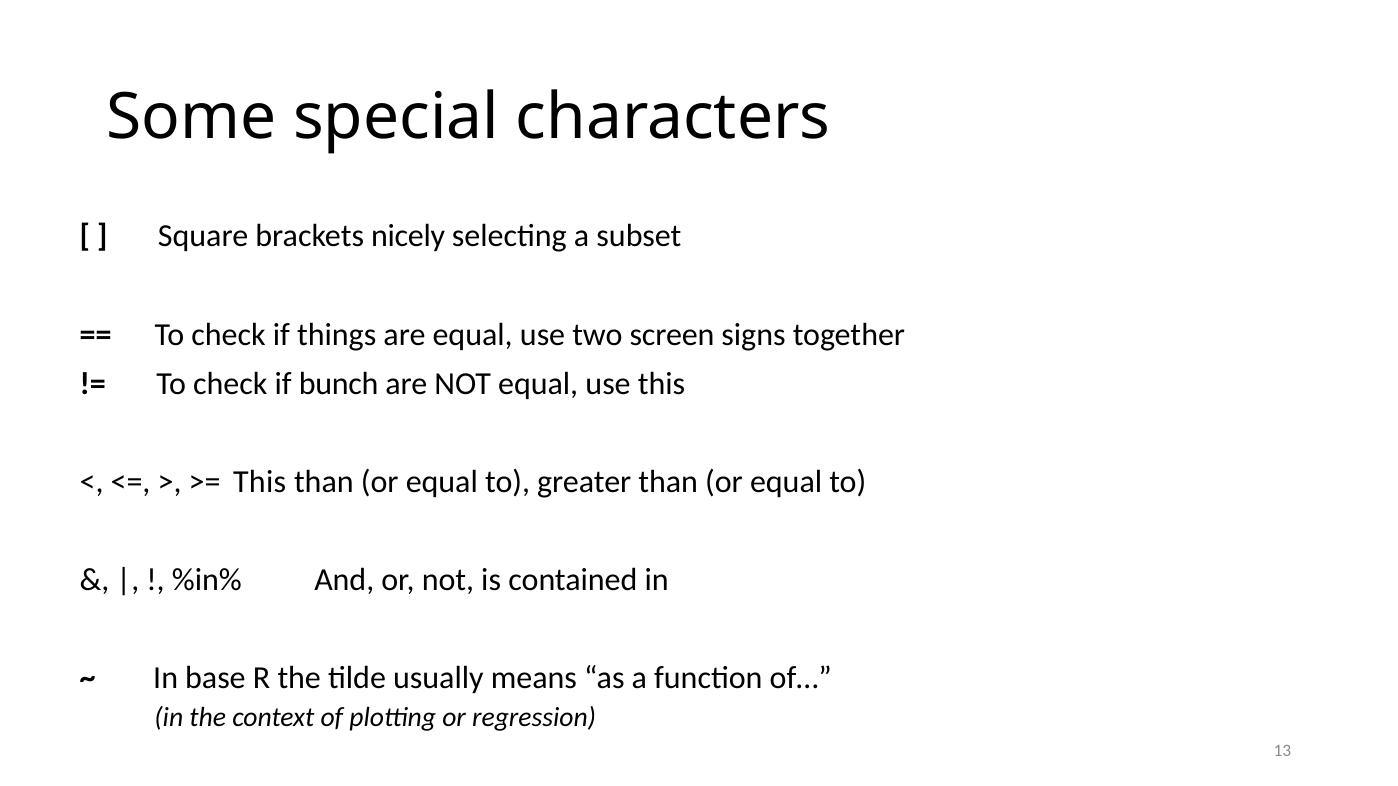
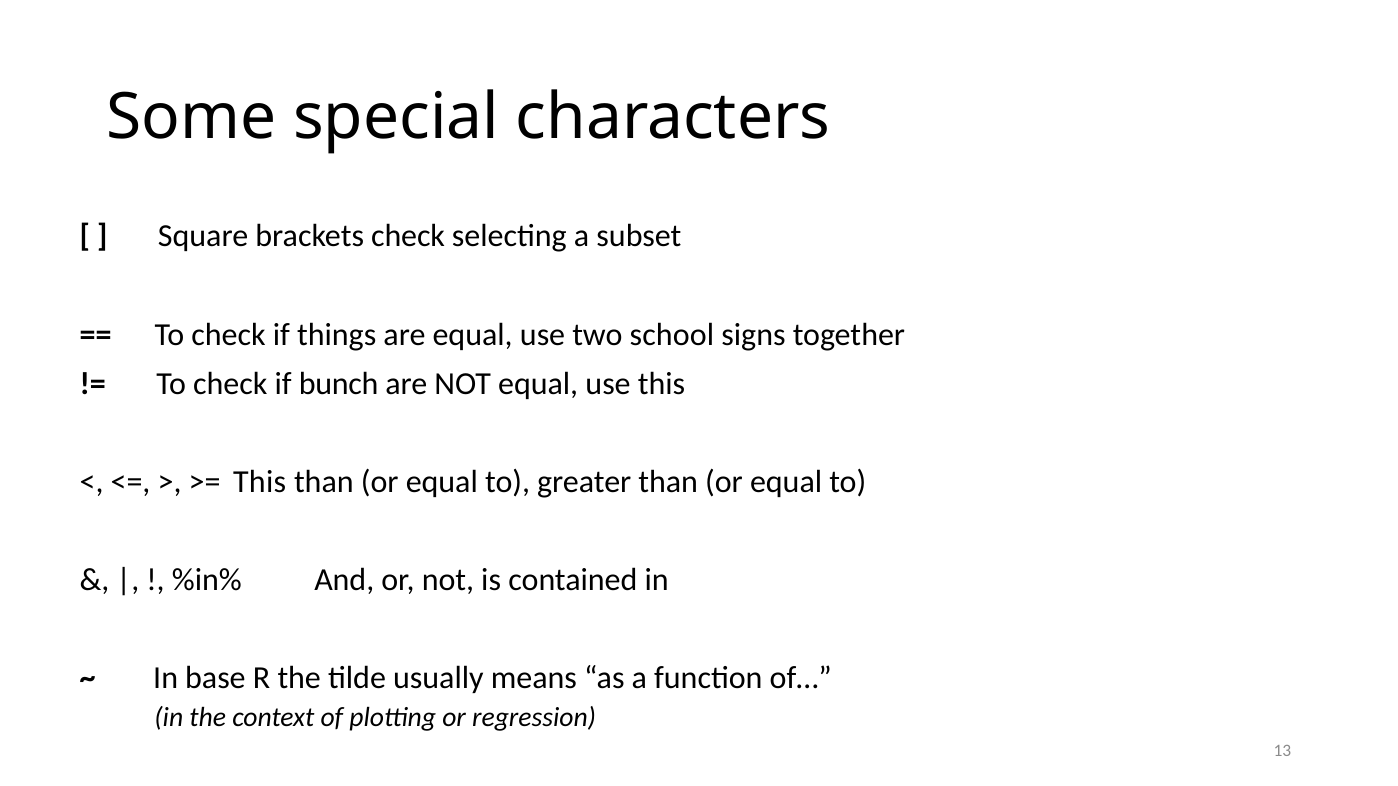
brackets nicely: nicely -> check (408, 236)
screen: screen -> school (672, 335)
